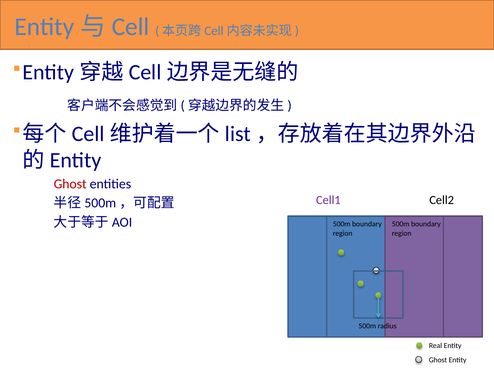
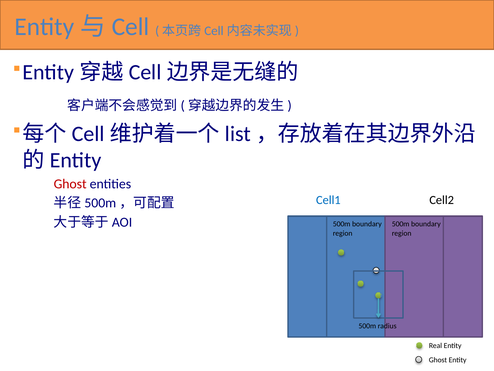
Cell1 colour: purple -> blue (328, 200)
